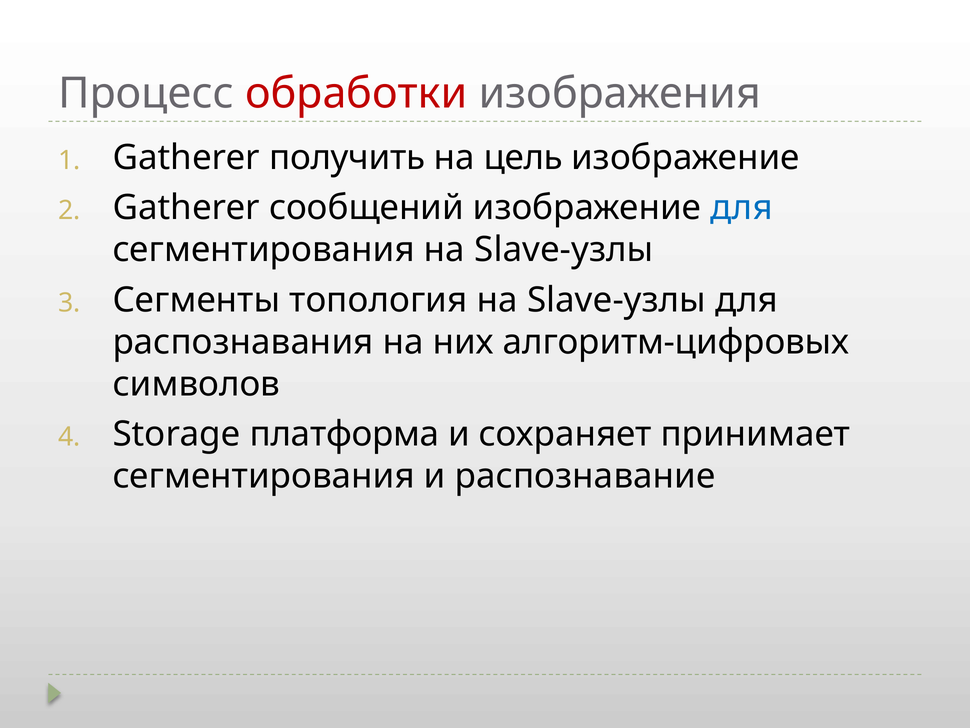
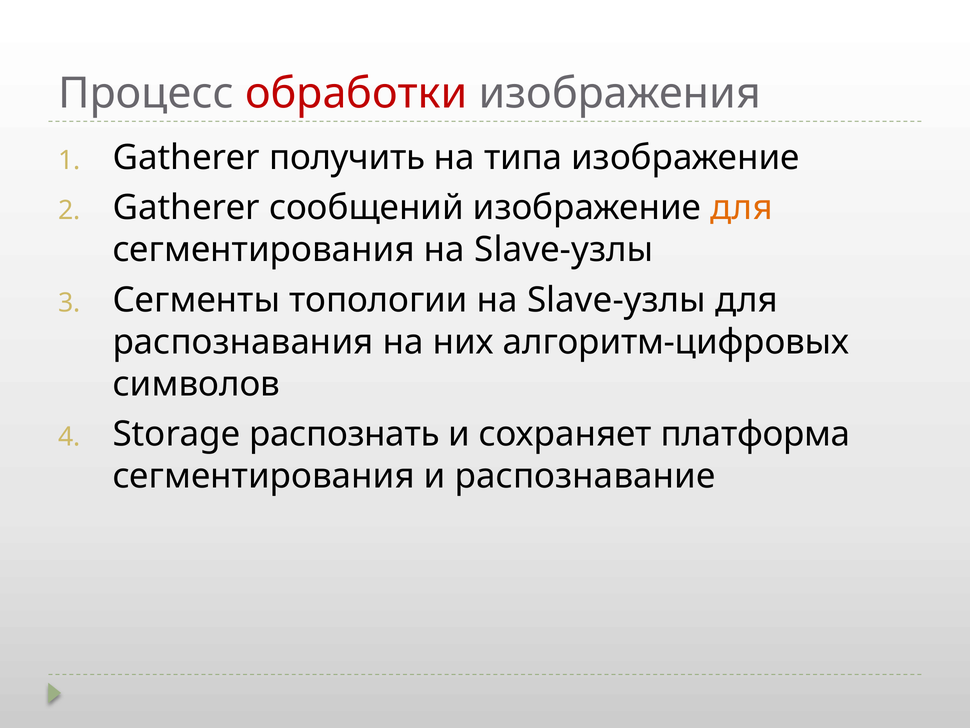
цель: цель -> типа (523, 158)
для colour: blue -> orange (742, 208)
топология: топология -> топологии (378, 300)
платформа: платформа -> распознать (344, 434)
принимает: принимает -> платформа (756, 434)
